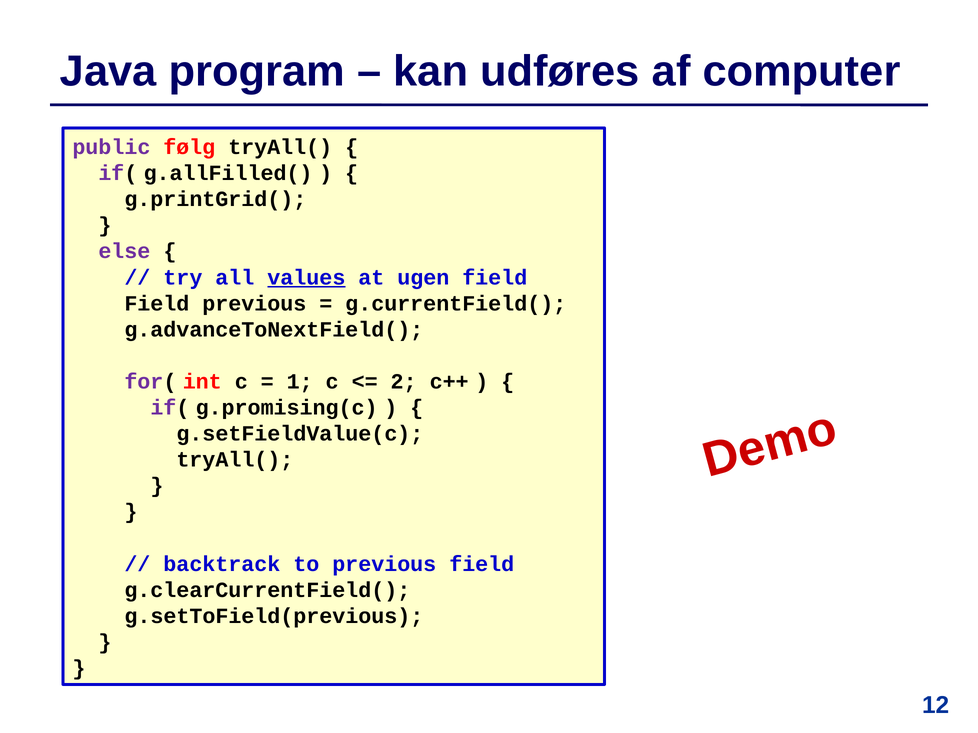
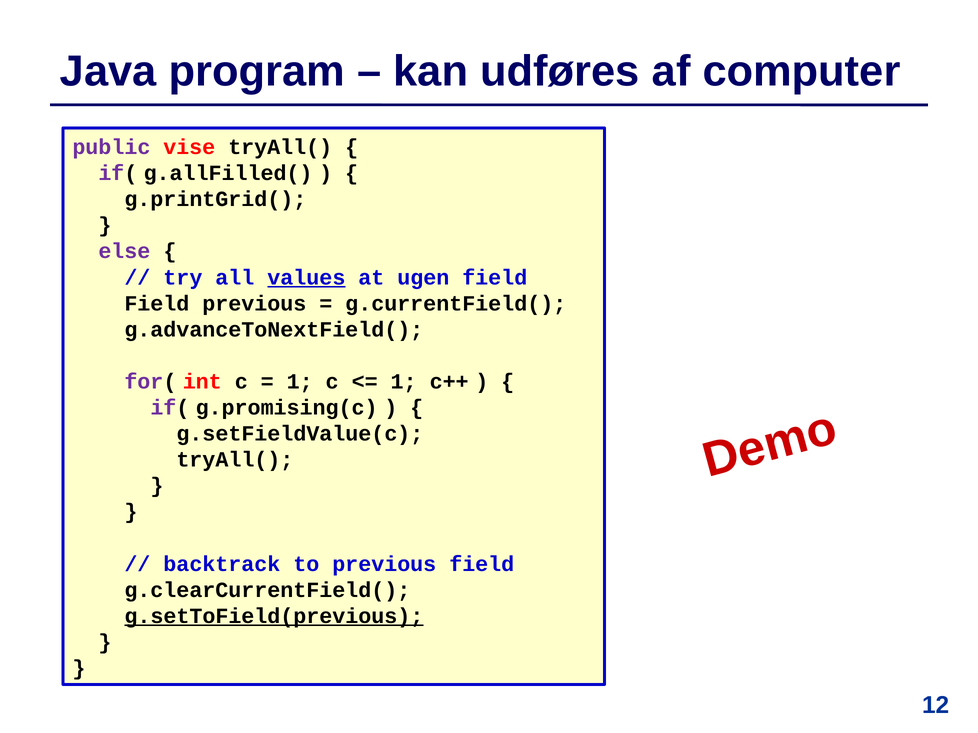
følg: følg -> vise (189, 147)
2: 2 -> 1 (404, 382)
g.setToField(previous underline: none -> present (274, 616)
